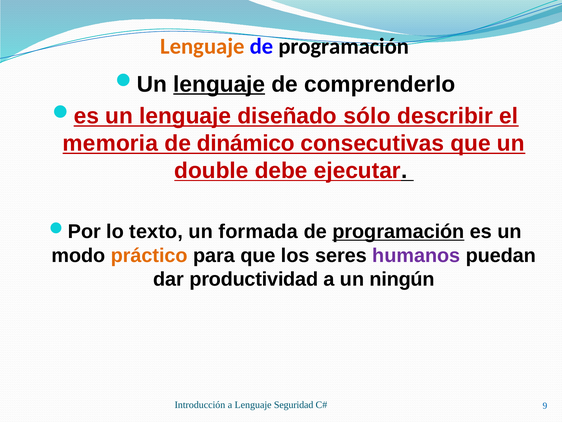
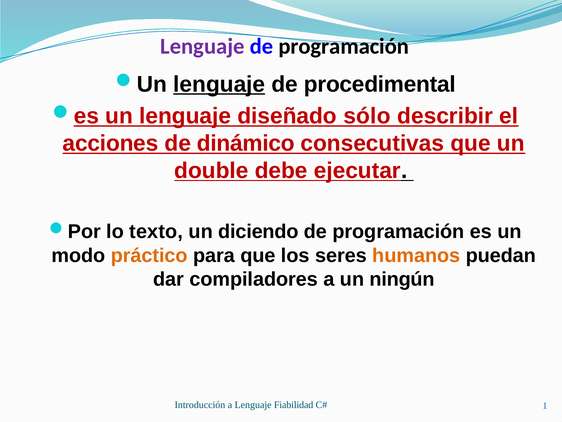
Lenguaje colour: orange -> purple (202, 46)
comprenderlo: comprenderlo -> procedimental (380, 84)
memoria: memoria -> acciones (110, 143)
formada: formada -> diciendo (258, 231)
programación underline: present -> none (398, 231)
humanos colour: purple -> orange (416, 255)
productividad: productividad -> compiladores (254, 279)
Seguridad: Seguridad -> Fiabilidad (294, 404)
9: 9 -> 1 (545, 405)
